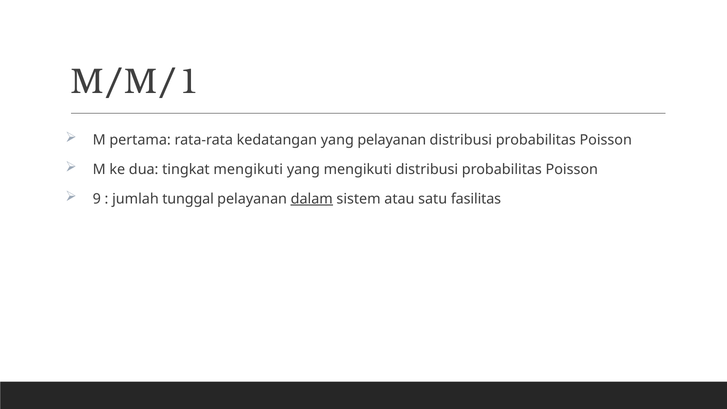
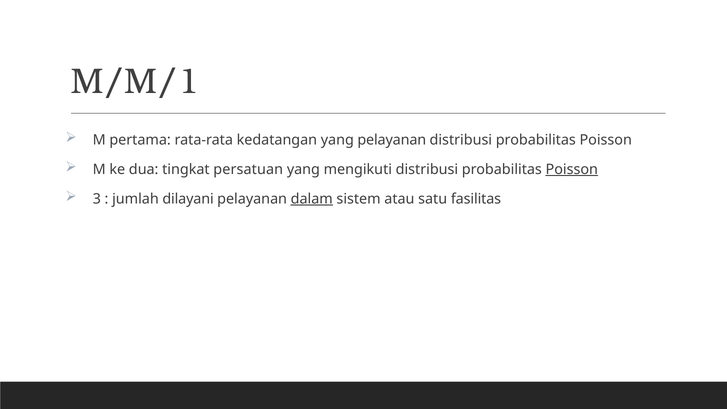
tingkat mengikuti: mengikuti -> persatuan (248, 169)
Poisson underline: none -> present (572, 169)
9: 9 -> 3 (97, 199)
tunggal: tunggal -> dilayani (188, 199)
